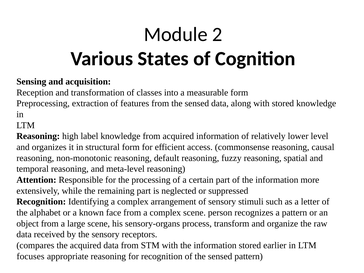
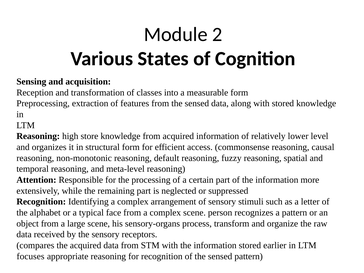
label: label -> store (89, 136)
known: known -> typical (91, 213)
